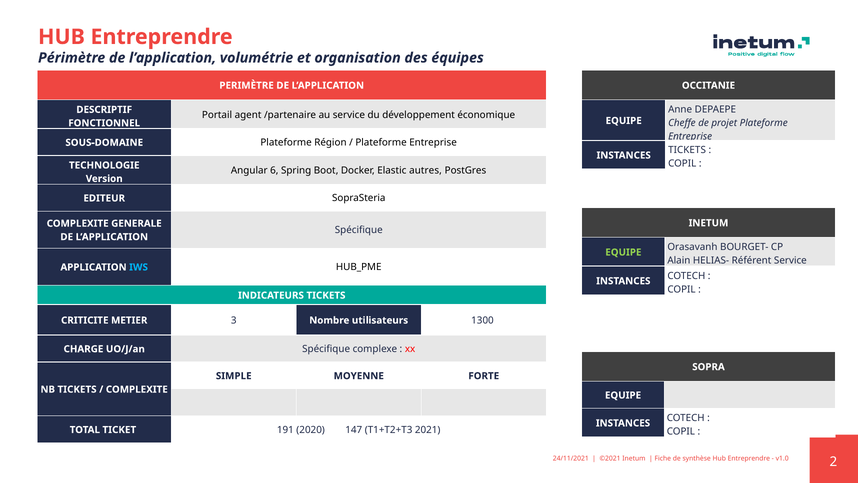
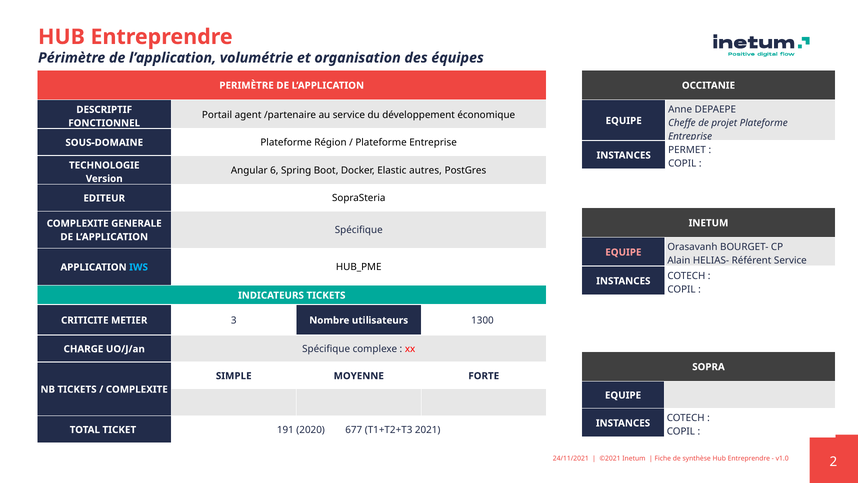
TICKETS: TICKETS -> PERMET (687, 150)
EQUIPE colour: light green -> pink (623, 252)
147: 147 -> 677 (354, 429)
